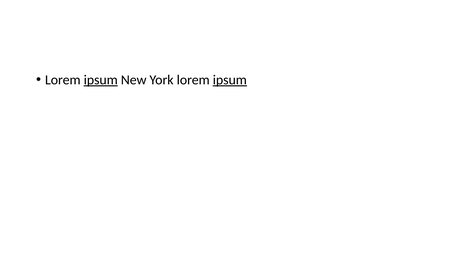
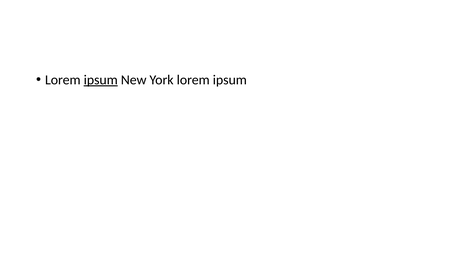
ipsum underline: present -> none (230, 80)
